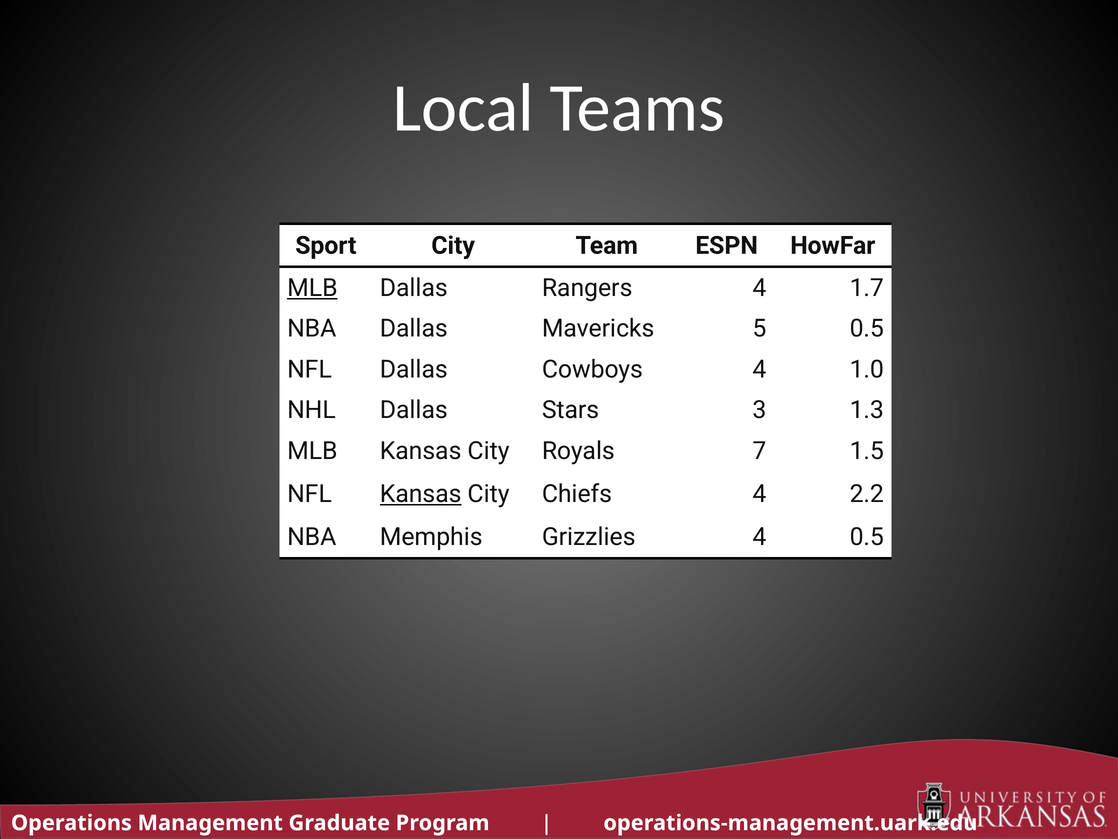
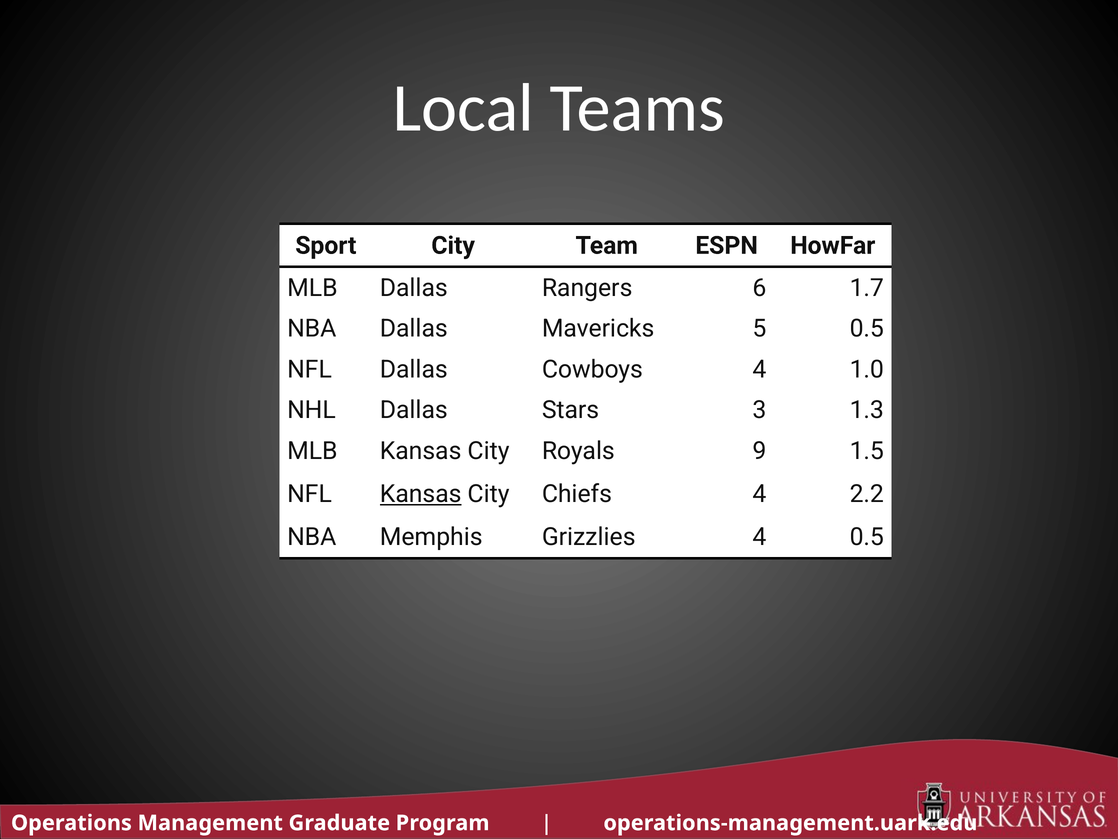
MLB underline: present -> none (312, 288)
Rangers 4: 4 -> 6 (759, 288)
7: 7 -> 9 (759, 451)
